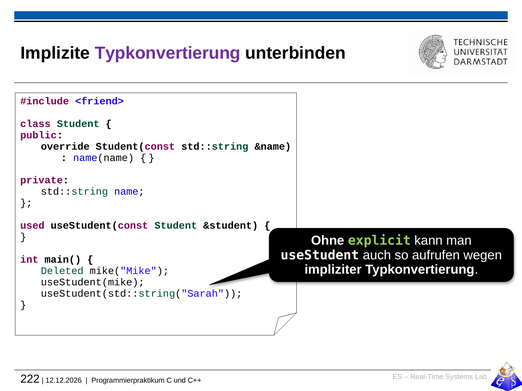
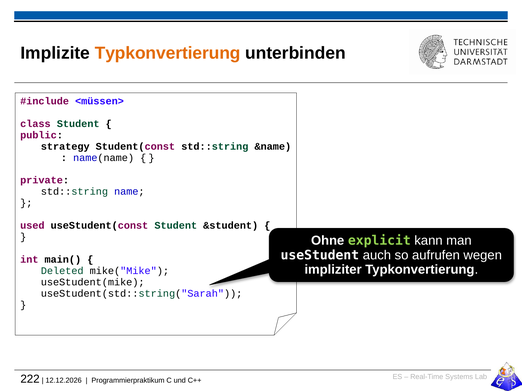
Typkonvertierung colour: purple -> orange (168, 53)
<friend>: <friend> -> <müssen> (99, 101)
override: override -> strategy (65, 147)
